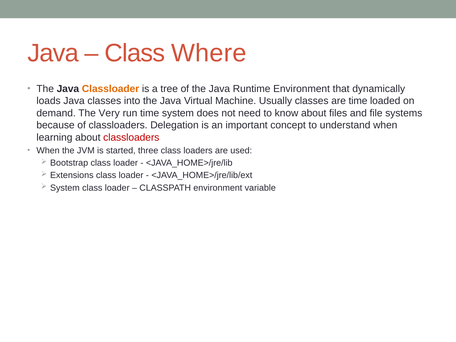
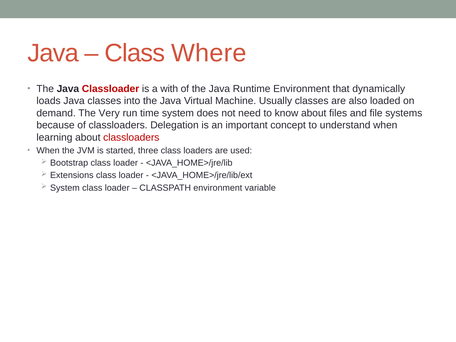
Classloader colour: orange -> red (111, 89)
tree: tree -> with (169, 89)
are time: time -> also (358, 101)
